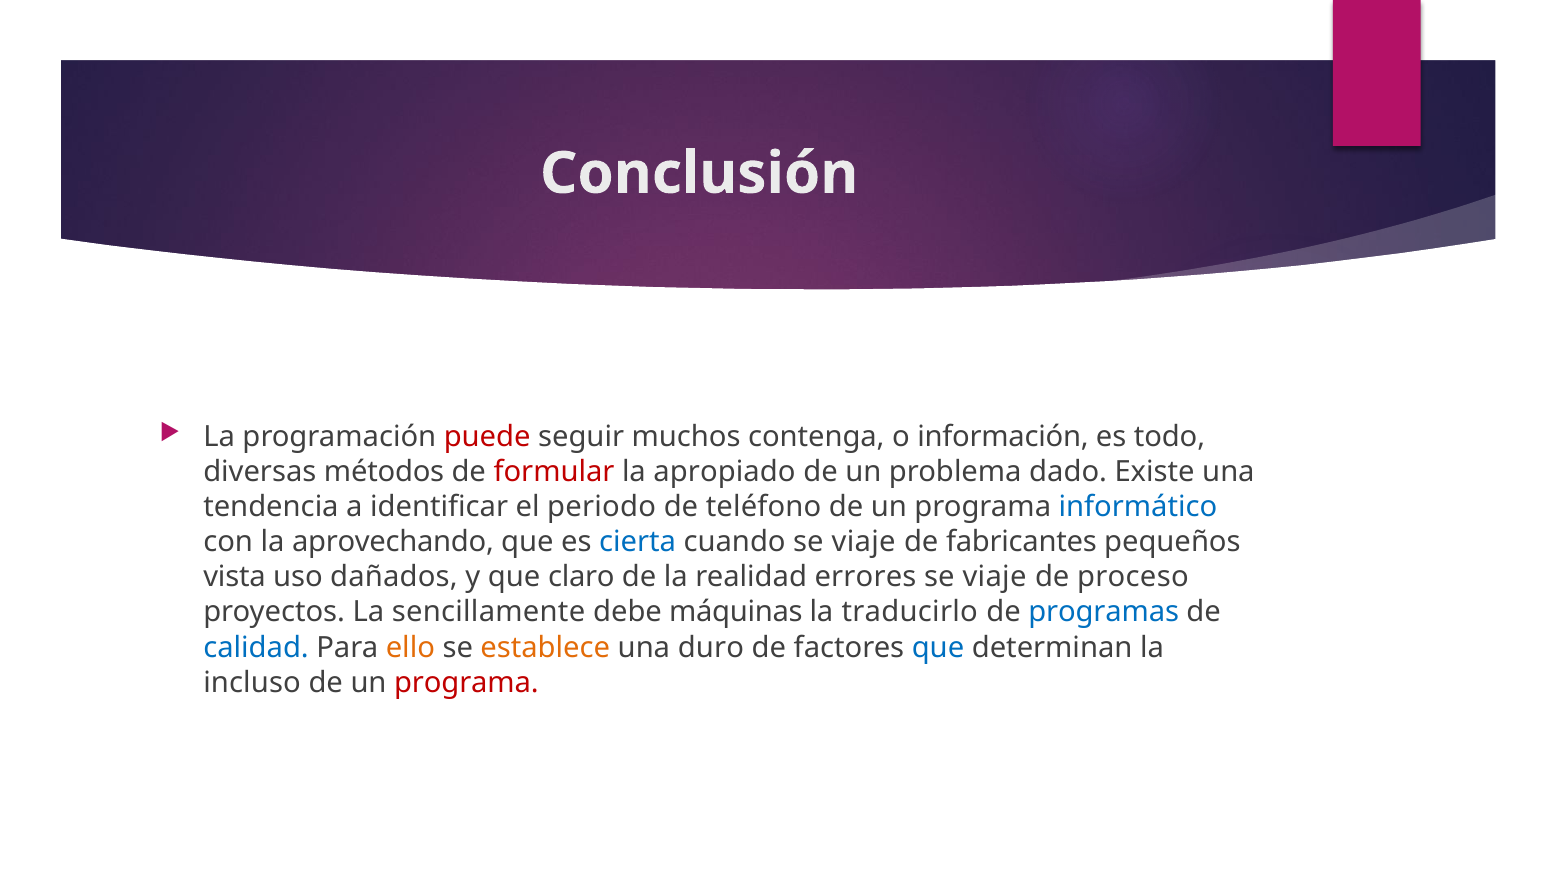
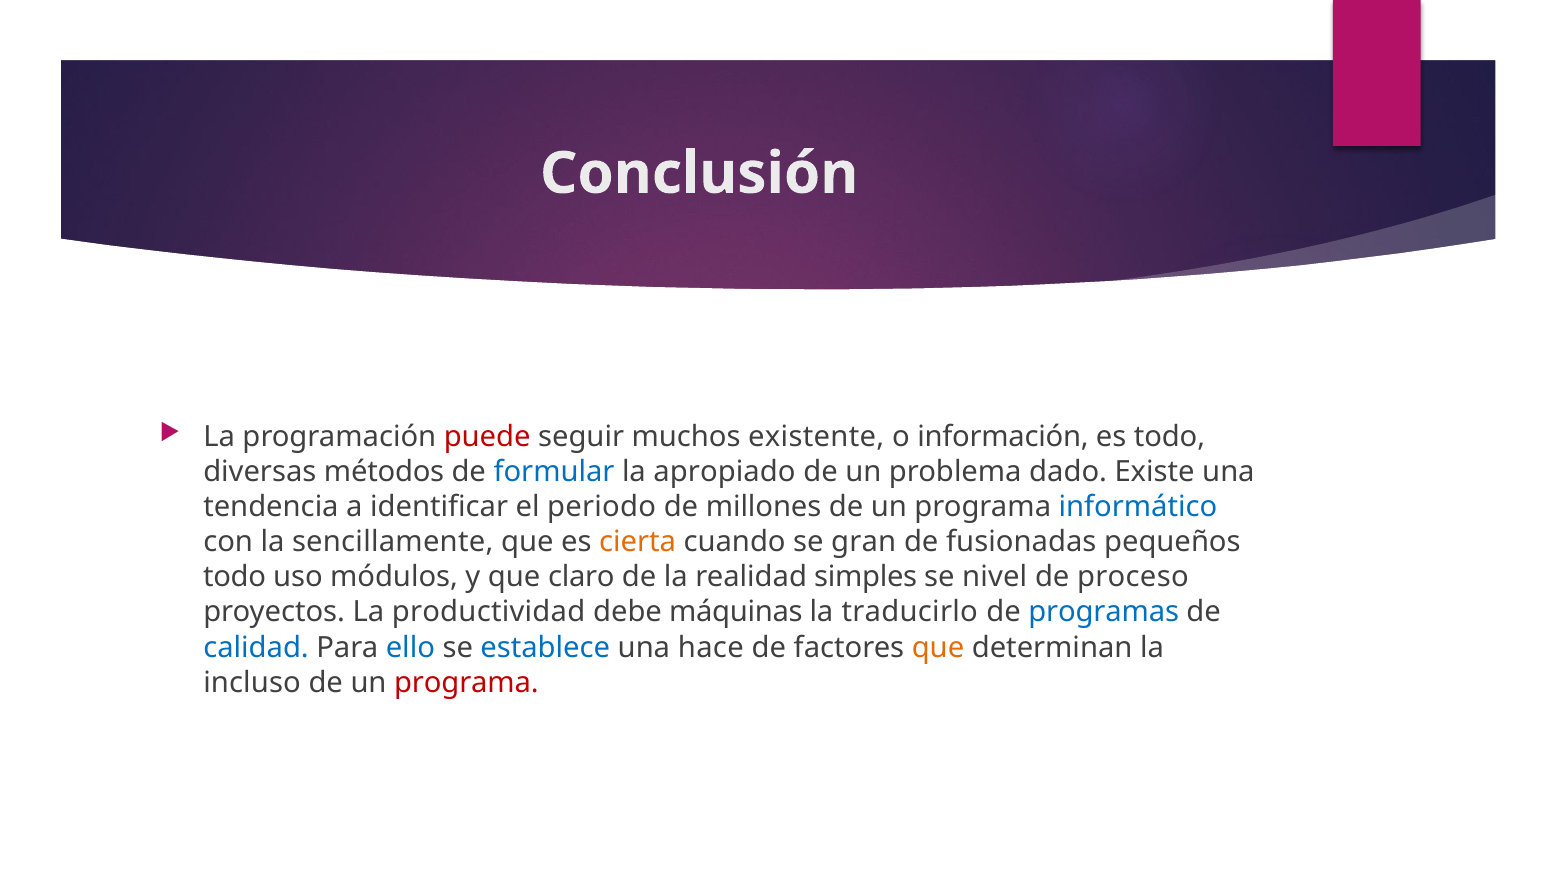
contenga: contenga -> existente (816, 437)
formular colour: red -> blue (554, 472)
teléfono: teléfono -> millones (764, 507)
aprovechando: aprovechando -> sencillamente (393, 542)
cierta colour: blue -> orange (638, 542)
cuando se viaje: viaje -> gran (864, 542)
fabricantes: fabricantes -> fusionadas (1021, 542)
vista: vista -> todo (235, 577)
dañados: dañados -> módulos (394, 577)
errores: errores -> simples (866, 577)
viaje: viaje -> nivel (995, 577)
sencillamente: sencillamente -> productividad (489, 612)
ello colour: orange -> blue (410, 647)
establece colour: orange -> blue (545, 647)
duro: duro -> hace (711, 647)
que colour: blue -> orange (938, 647)
